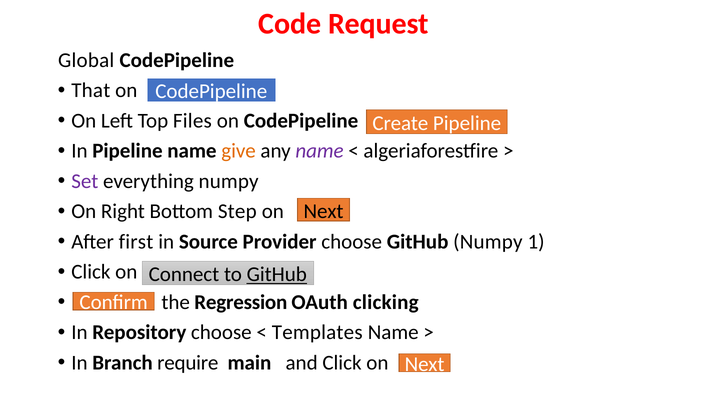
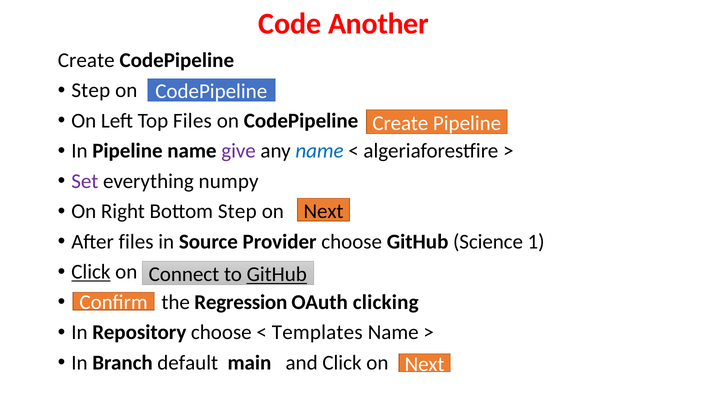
Request: Request -> Another (378, 24)
Global: Global -> Create (86, 60)
That: That -> Step (91, 90)
give colour: orange -> purple (239, 151)
name colour: purple -> blue (320, 151)
After first: first -> files (136, 241)
GitHub Numpy: Numpy -> Science (488, 241)
Click underline: none -> present (91, 272)
require: require -> default (188, 362)
